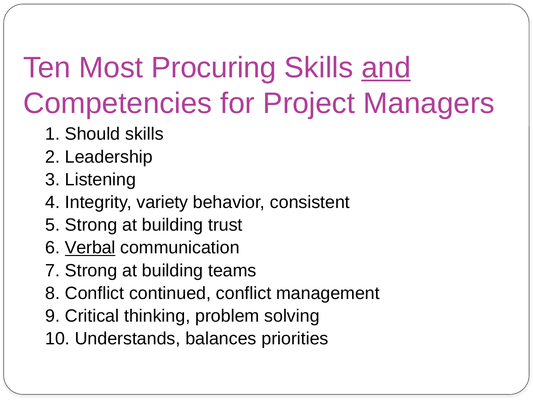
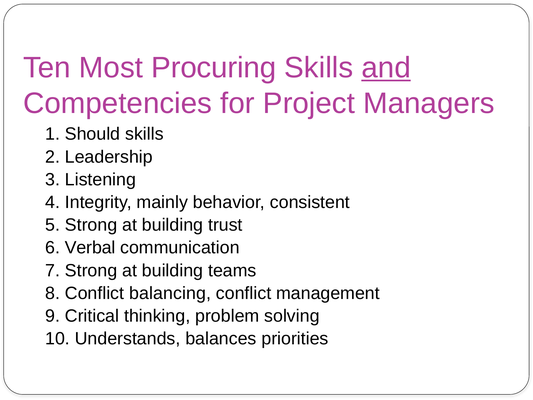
variety: variety -> mainly (162, 202)
Verbal underline: present -> none (90, 248)
continued: continued -> balancing (170, 293)
